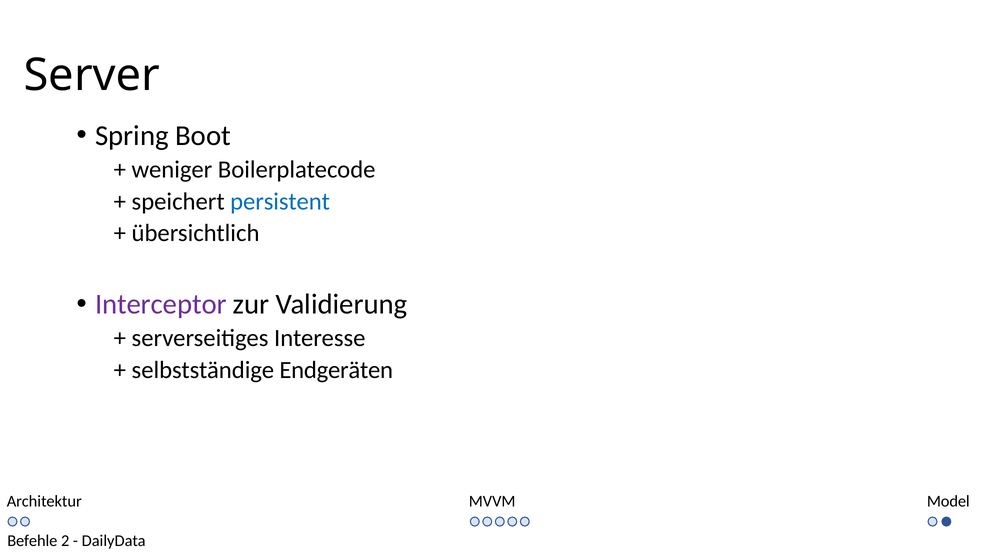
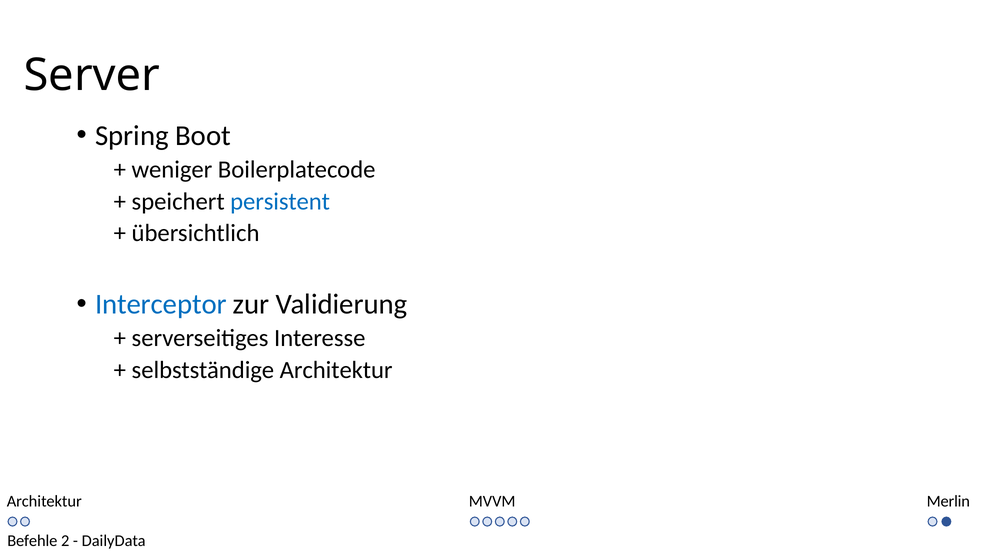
Interceptor colour: purple -> blue (161, 304)
selbstständige Endgeräten: Endgeräten -> Architektur (336, 370)
Model: Model -> Merlin (948, 501)
